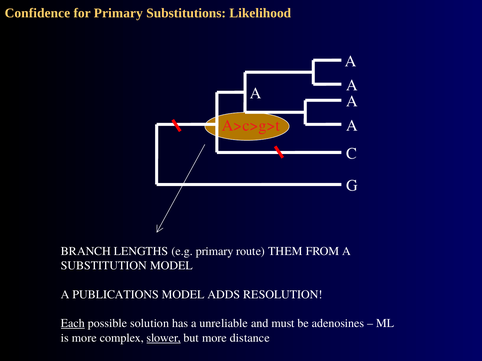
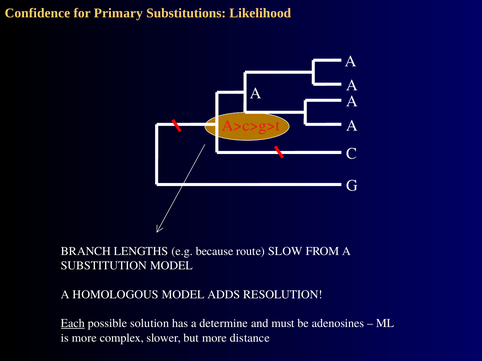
e.g primary: primary -> because (215, 251)
THEM: THEM -> SLOW (285, 251)
PUBLICATIONS: PUBLICATIONS -> HOMOLOGOUS (116, 295)
unreliable: unreliable -> determine (224, 324)
slower underline: present -> none (164, 338)
